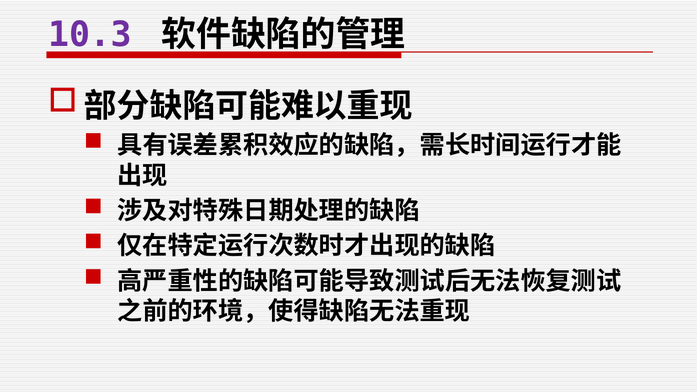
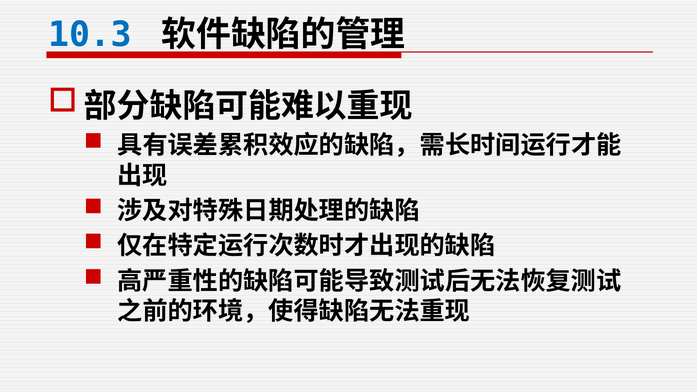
10.3 colour: purple -> blue (90, 35)
